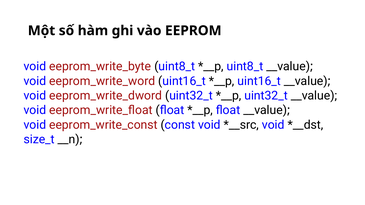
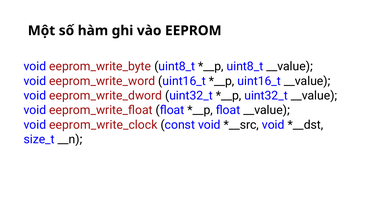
eeprom_write_const: eeprom_write_const -> eeprom_write_clock (103, 125)
